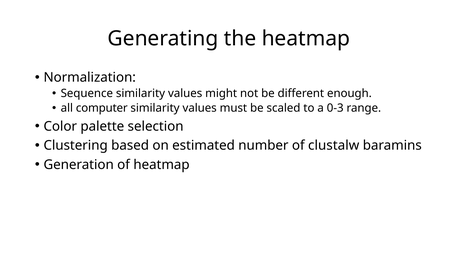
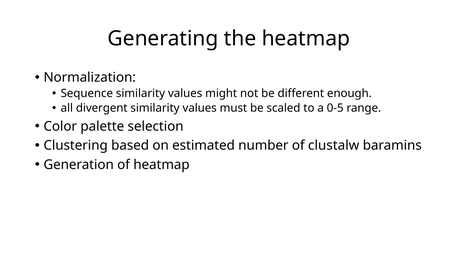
computer: computer -> divergent (102, 108)
0-3: 0-3 -> 0-5 (335, 108)
